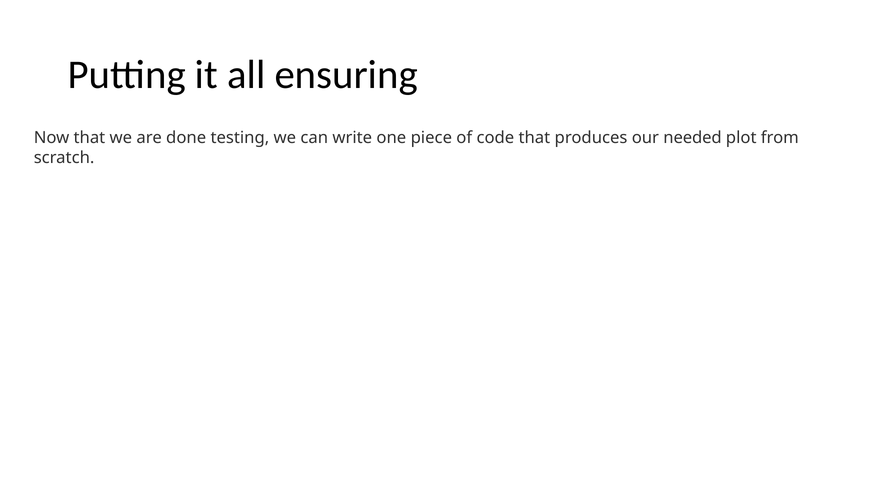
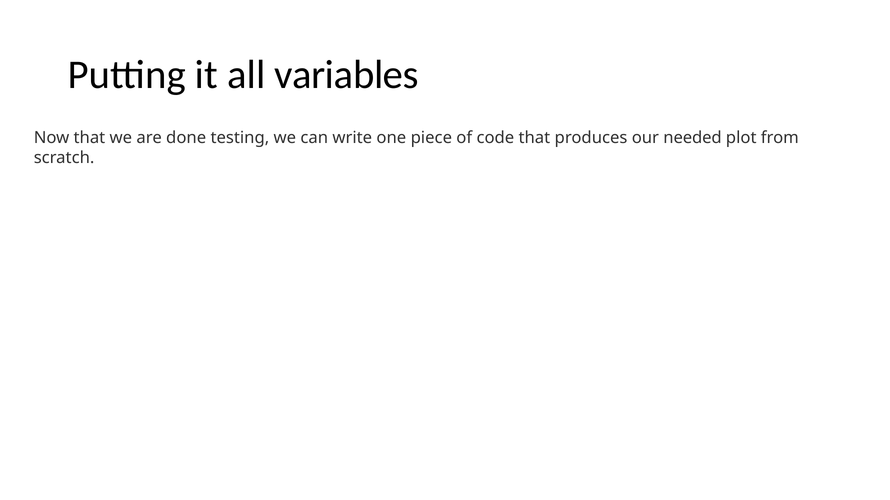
ensuring: ensuring -> variables (346, 75)
